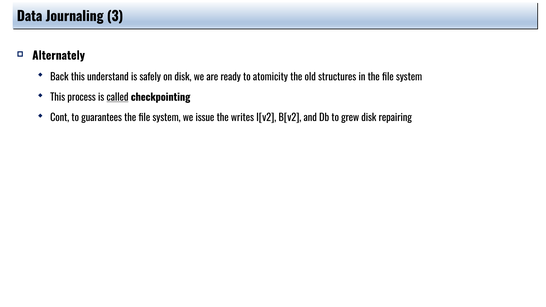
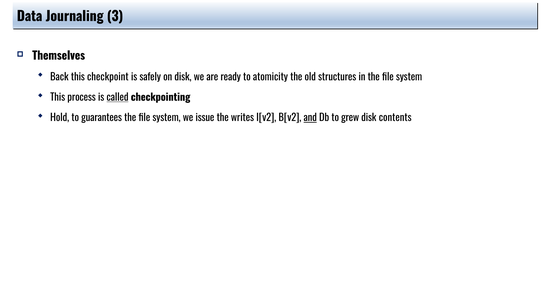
Alternately: Alternately -> Themselves (59, 56)
understand: understand -> checkpoint (108, 77)
Cont: Cont -> Hold (60, 118)
and underline: none -> present (310, 118)
repairing: repairing -> contents (395, 118)
